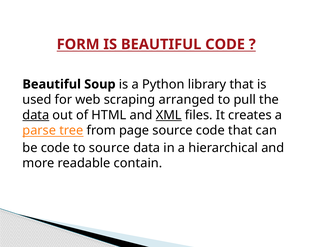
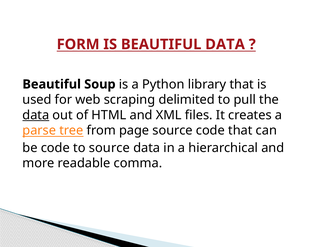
BEAUTIFUL CODE: CODE -> DATA (225, 44)
arranged: arranged -> delimited (187, 100)
XML underline: present -> none (169, 115)
contain: contain -> comma (138, 163)
